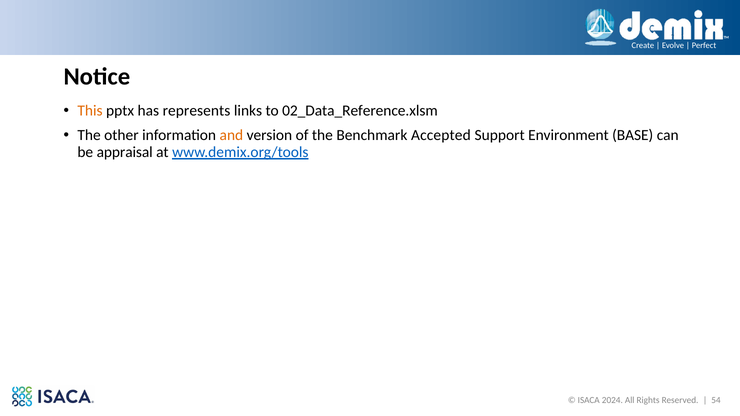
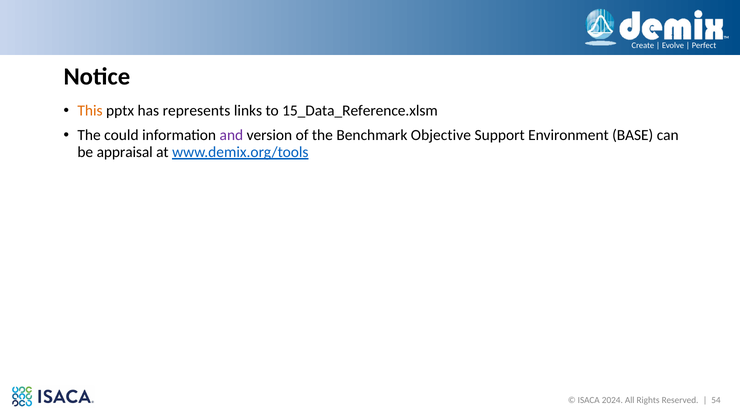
02_Data_Reference.xlsm: 02_Data_Reference.xlsm -> 15_Data_Reference.xlsm (360, 111)
other: other -> could (121, 135)
and colour: orange -> purple (231, 135)
Accepted: Accepted -> Objective (441, 135)
